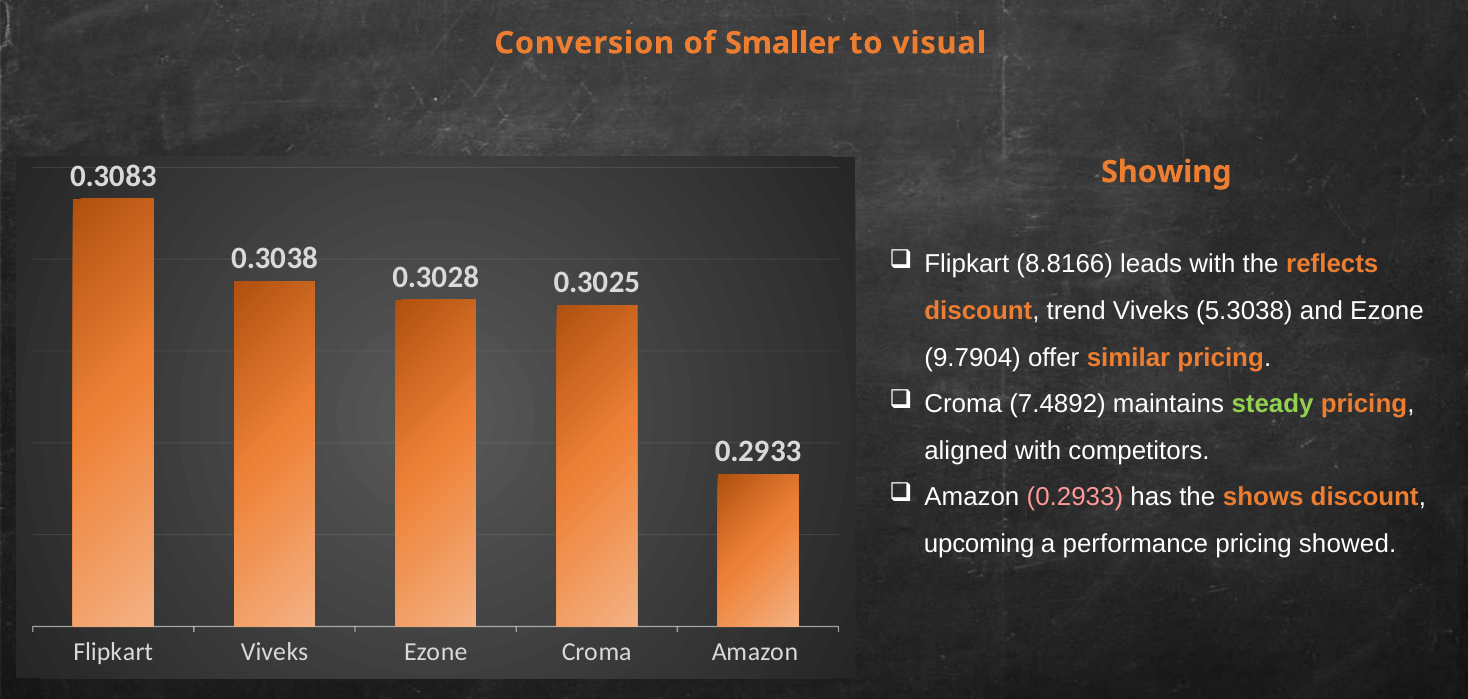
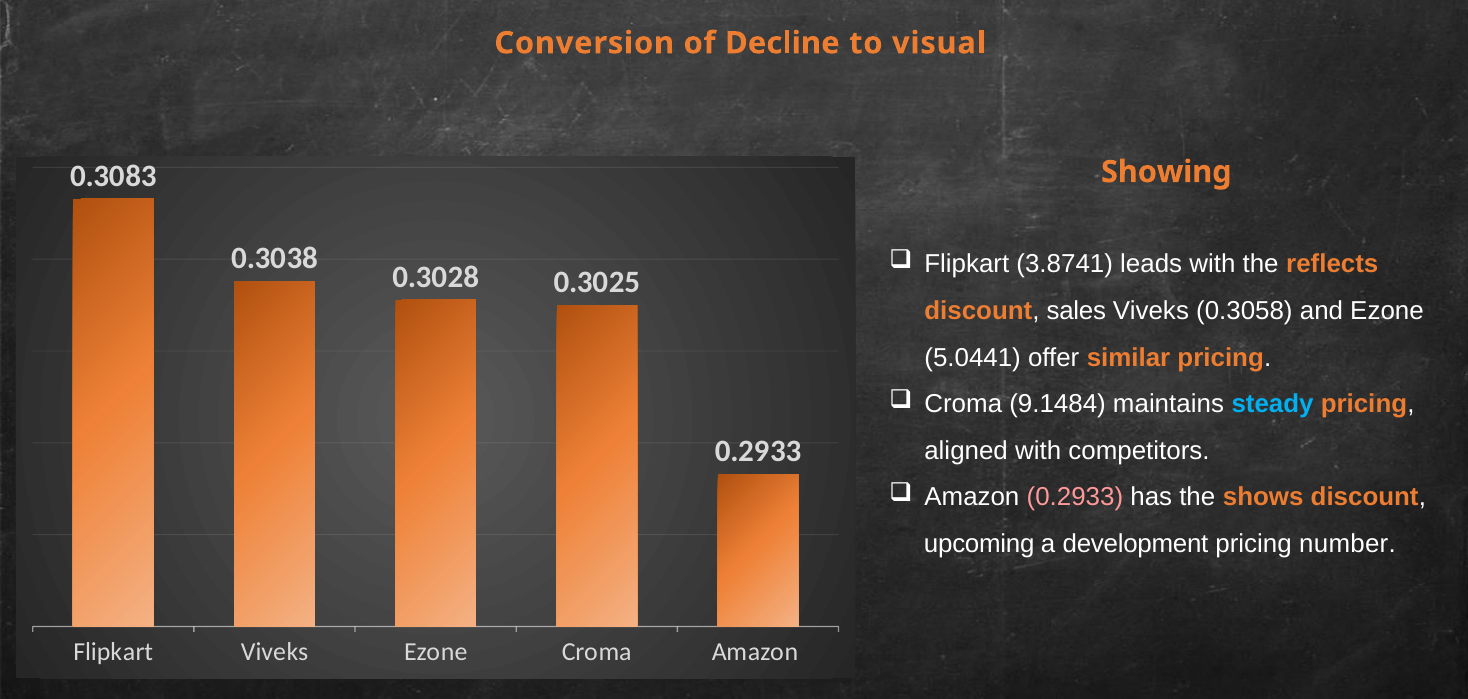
Smaller: Smaller -> Decline (782, 43)
8.8166: 8.8166 -> 3.8741 (1065, 264)
trend: trend -> sales (1076, 311)
5.3038: 5.3038 -> 0.3058 (1244, 311)
9.7904: 9.7904 -> 5.0441 (973, 358)
7.4892: 7.4892 -> 9.1484 (1058, 404)
steady colour: light green -> light blue (1273, 404)
performance: performance -> development (1136, 544)
showed: showed -> number (1348, 544)
